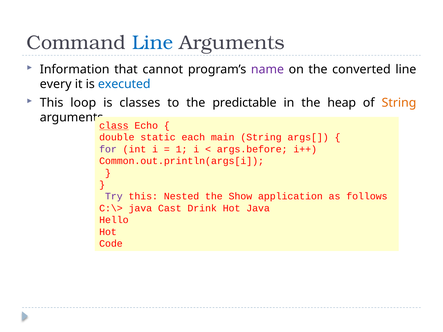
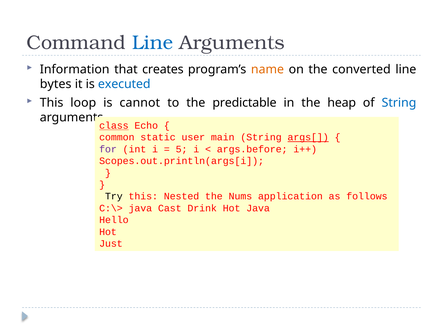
cannot: cannot -> creates (163, 70)
name colour: purple -> orange (267, 70)
every: every -> bytes (56, 84)
classes: classes -> cannot (140, 103)
String colour: orange -> blue (399, 103)
double: double -> common (117, 138)
each: each -> user (193, 138)
args[ underline: none -> present (308, 138)
1: 1 -> 5 (182, 149)
Common.out.println(args[i: Common.out.println(args[i -> Scopes.out.println(args[i (182, 161)
Try colour: purple -> black (114, 197)
Show: Show -> Nums (240, 197)
Code: Code -> Just (111, 244)
